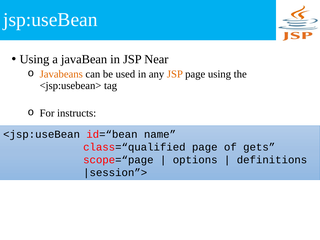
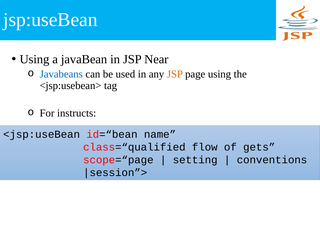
Javabeans colour: orange -> blue (61, 74)
class=“qualified page: page -> flow (205, 147)
options: options -> setting (195, 160)
definitions: definitions -> conventions (272, 160)
